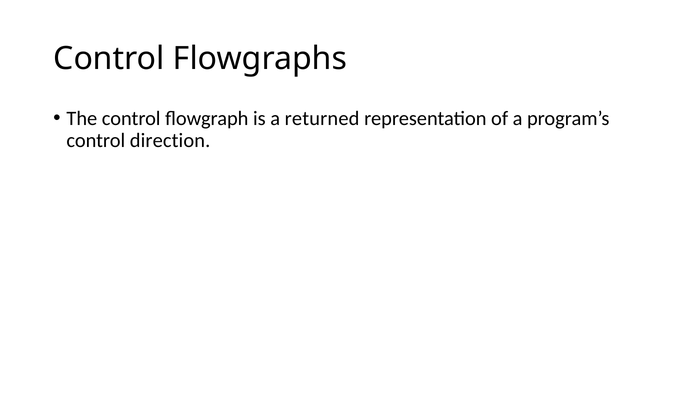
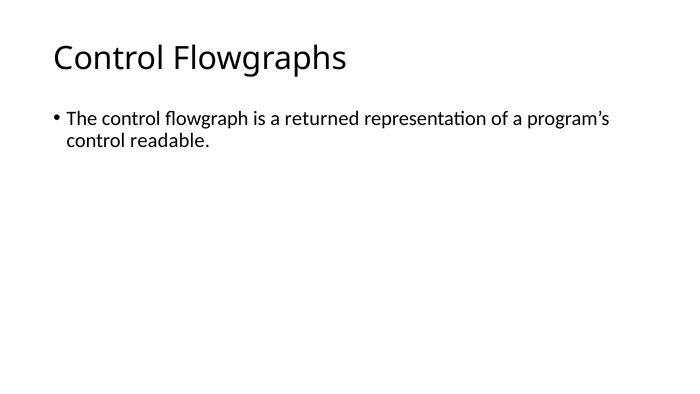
direction: direction -> readable (170, 140)
